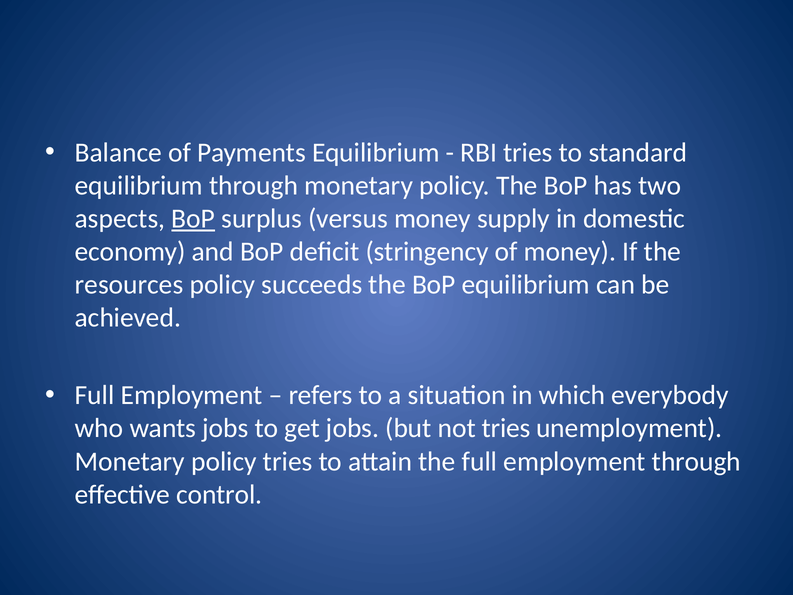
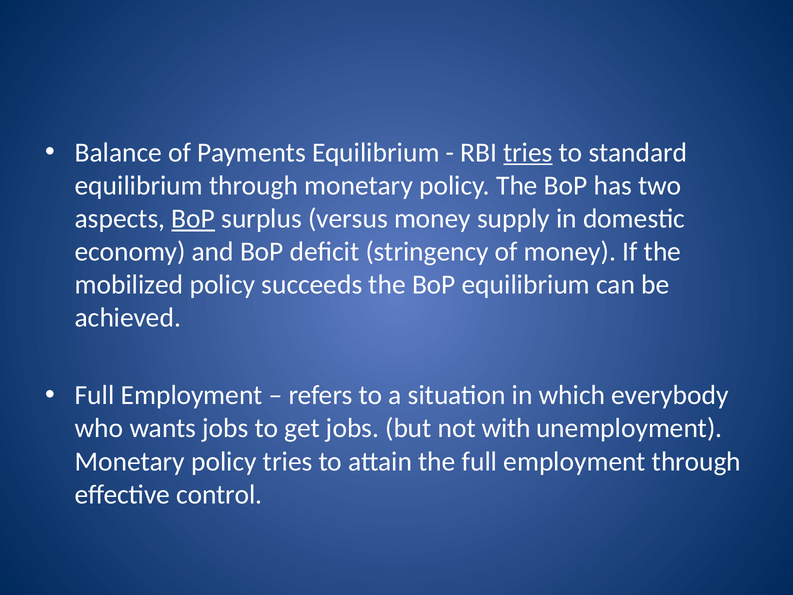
tries underline: none -> present (528, 153)
resources: resources -> mobilized (129, 285)
not tries: tries -> with (506, 428)
